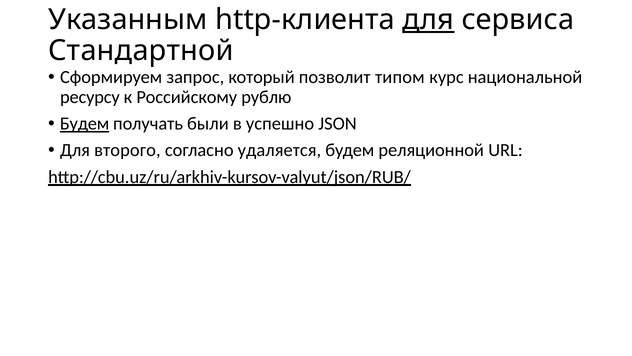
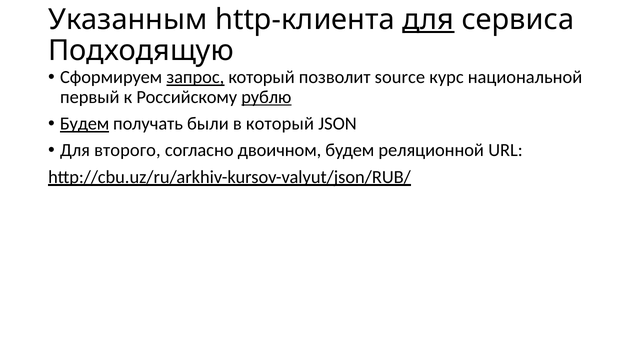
Стандартной: Стандартной -> Подходящую (141, 51)
запрос underline: none -> present (195, 77)
типом: типом -> source (400, 77)
ресурсу: ресурсу -> первый (90, 97)
рублю underline: none -> present (266, 97)
в успешно: успешно -> который (280, 124)
удаляется: удаляется -> двоичном (279, 150)
